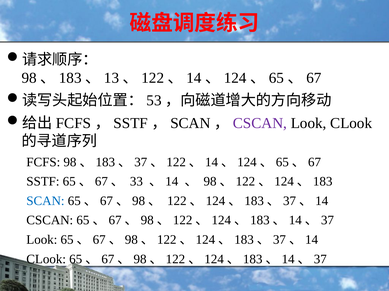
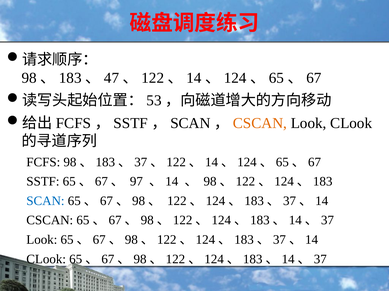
13: 13 -> 47 (112, 78)
CSCAN colour: purple -> orange (260, 123)
33: 33 -> 97 (136, 182)
